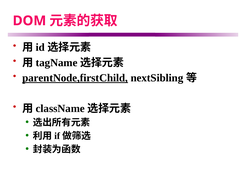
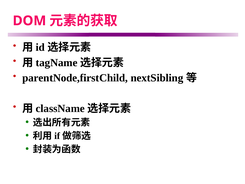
parentNode,firstChild underline: present -> none (75, 78)
